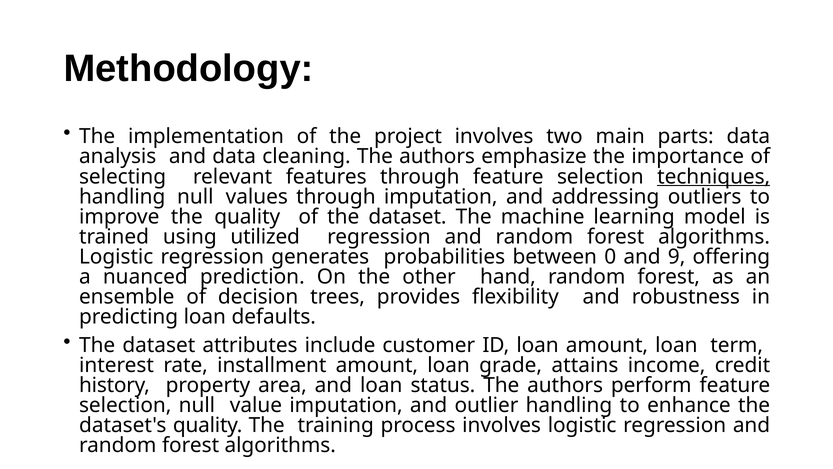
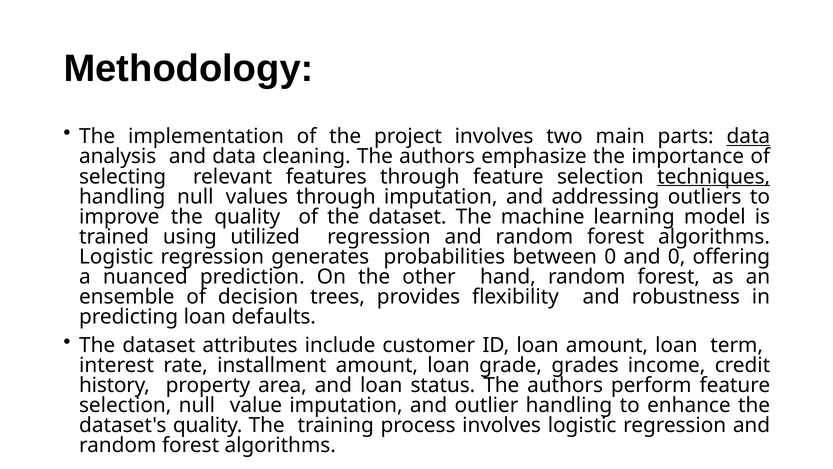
data underline: none -> present (748, 136)
and 9: 9 -> 0 (677, 256)
attains: attains -> grades (585, 365)
